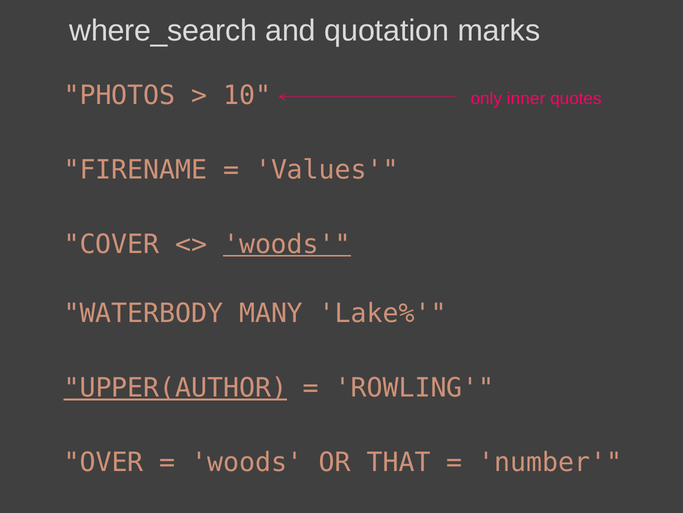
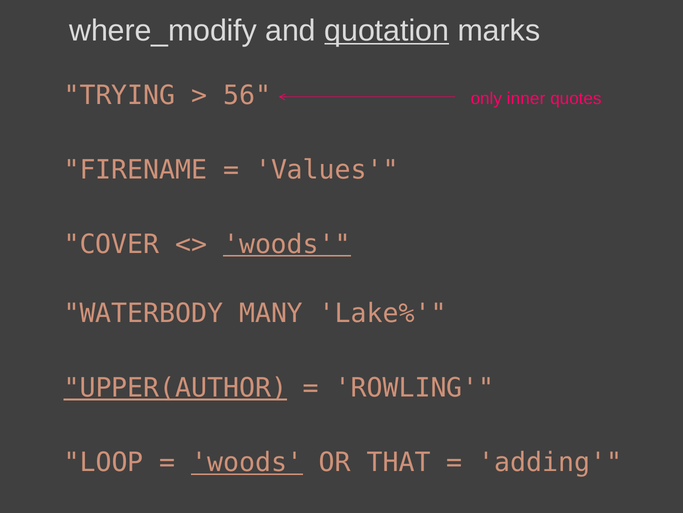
where_search: where_search -> where_modify (163, 31)
quotation underline: none -> present (387, 31)
PHOTOS: PHOTOS -> TRYING (119, 95)
10: 10 -> 56 (247, 95)
OVER: OVER -> LOOP (104, 462)
woods underline: none -> present (247, 462)
number: number -> adding (550, 462)
